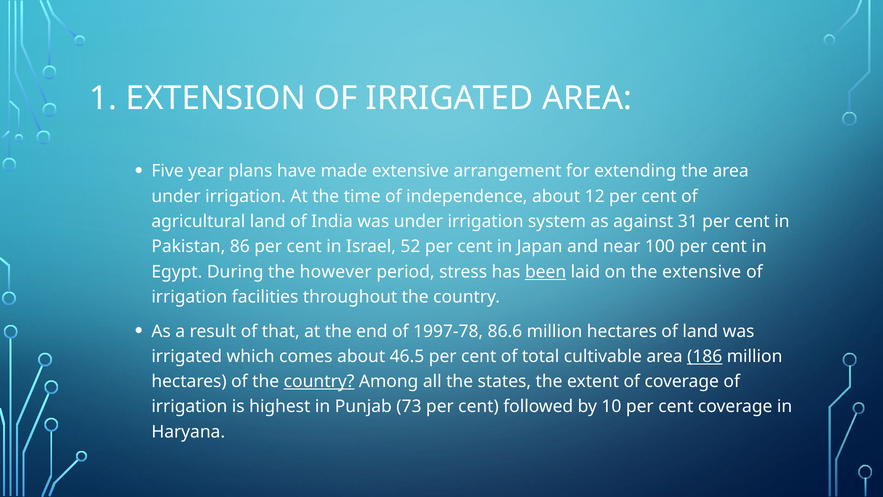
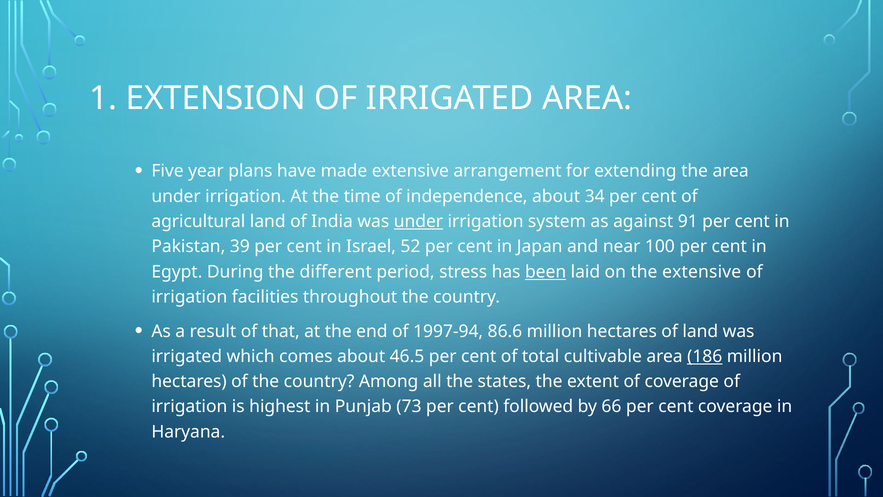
12: 12 -> 34 (595, 196)
under underline: none -> present (418, 221)
31: 31 -> 91 (688, 221)
86: 86 -> 39 (240, 246)
however: however -> different (336, 272)
1997-78: 1997-78 -> 1997-94 (448, 331)
country underline: present -> none (319, 381)
10: 10 -> 66 (611, 406)
